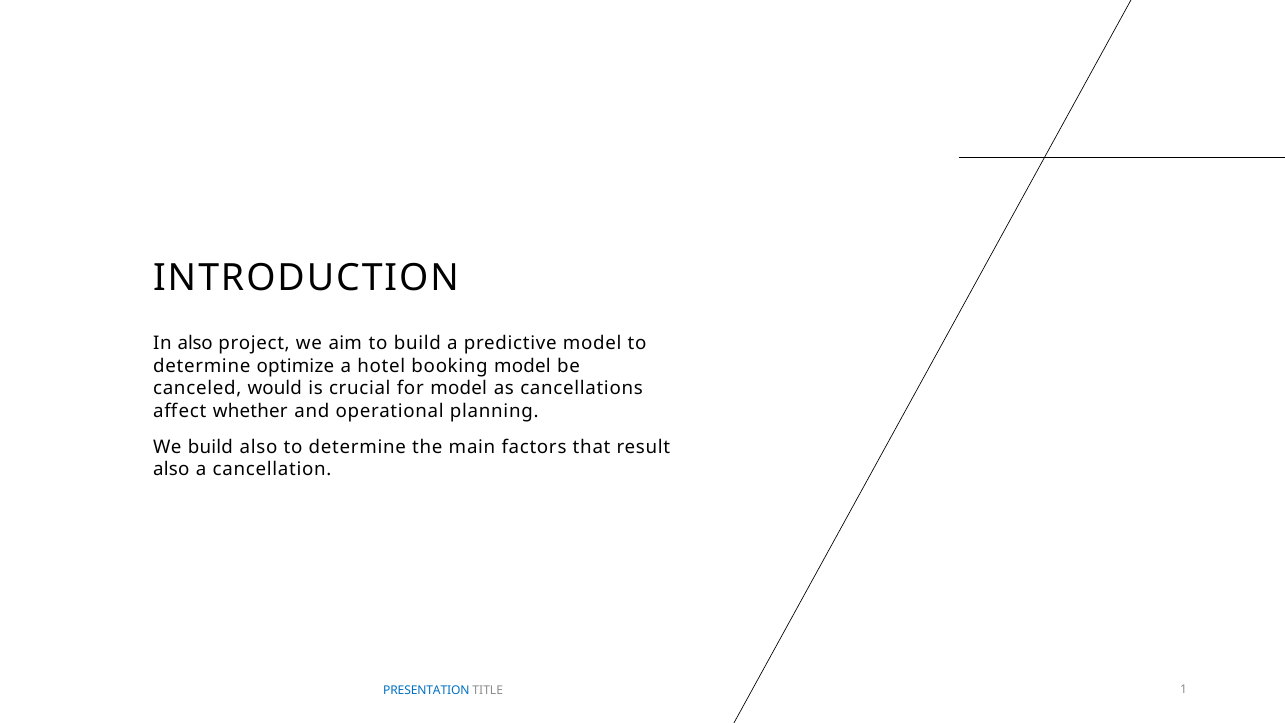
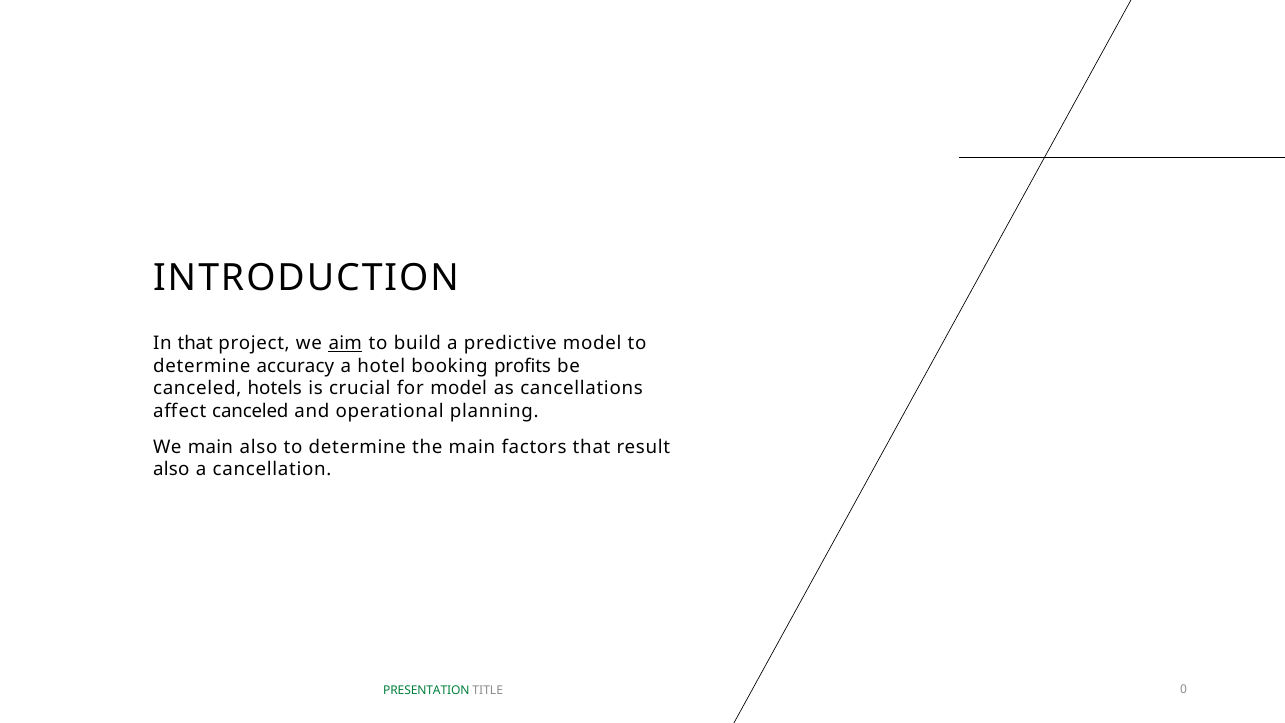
In also: also -> that (195, 343)
aim underline: none -> present (345, 343)
optimize: optimize -> accuracy (295, 366)
booking model: model -> profits (523, 366)
would: would -> hotels (275, 388)
affect whether: whether -> canceled (250, 411)
We build: build -> main (210, 447)
PRESENTATION colour: blue -> green (426, 690)
1: 1 -> 0 (1184, 689)
